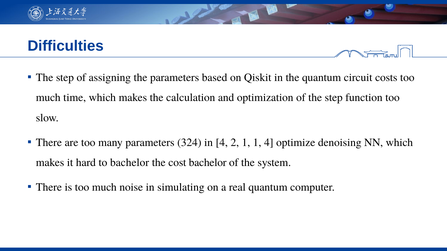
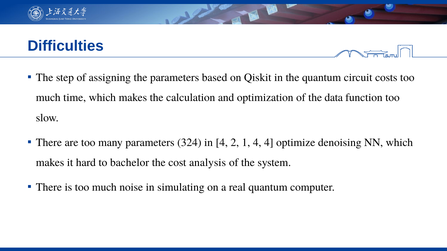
of the step: step -> data (334, 98)
1 1: 1 -> 4 (257, 143)
cost bachelor: bachelor -> analysis (208, 163)
